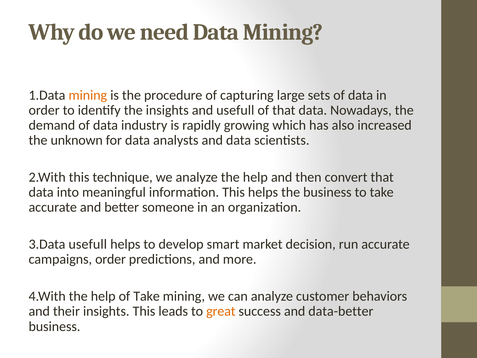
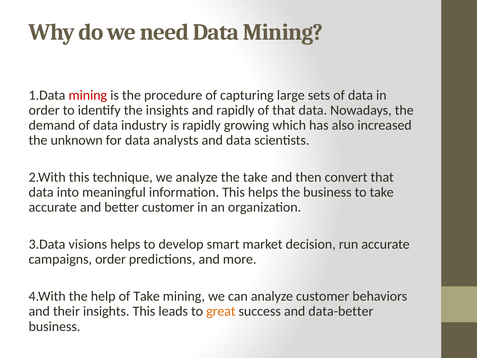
mining colour: orange -> red (88, 95)
and usefull: usefull -> rapidly (235, 110)
analyze the help: help -> take (255, 177)
better someone: someone -> customer (168, 207)
3.Data usefull: usefull -> visions (88, 244)
